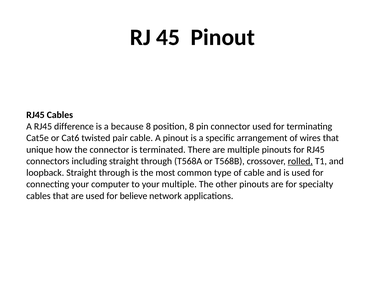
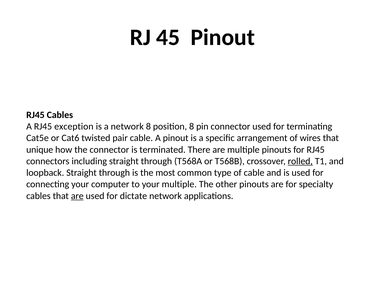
difference: difference -> exception (74, 126)
a because: because -> network (127, 126)
are underline: none -> present (77, 196)
believe: believe -> dictate (133, 196)
